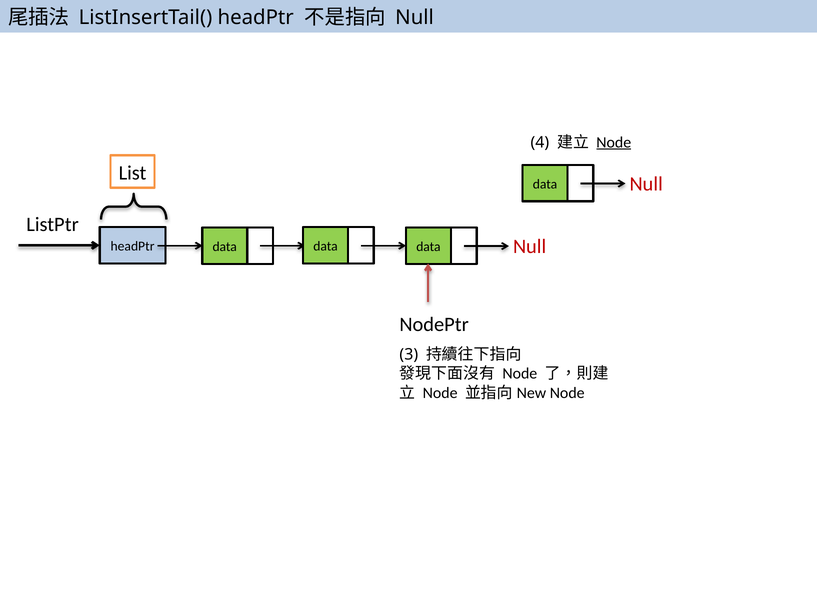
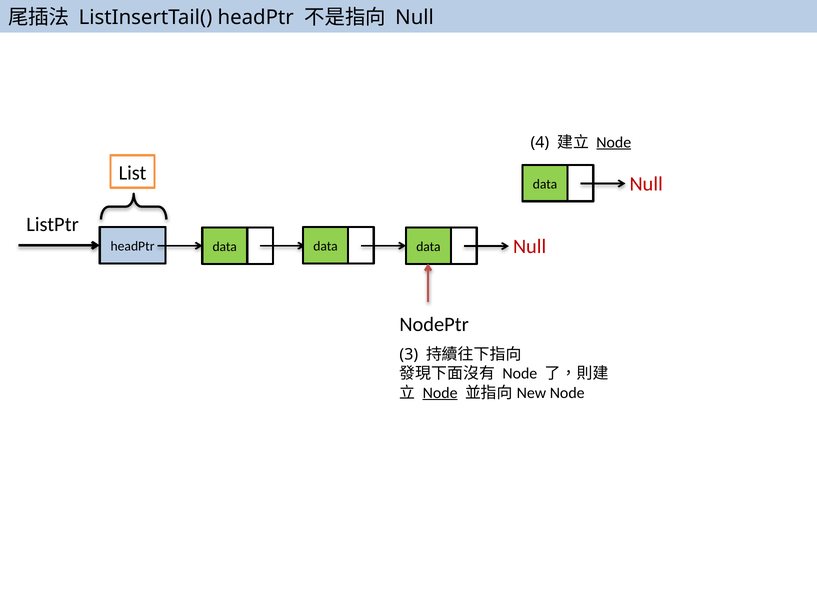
Node underline: none -> present (440, 393)
